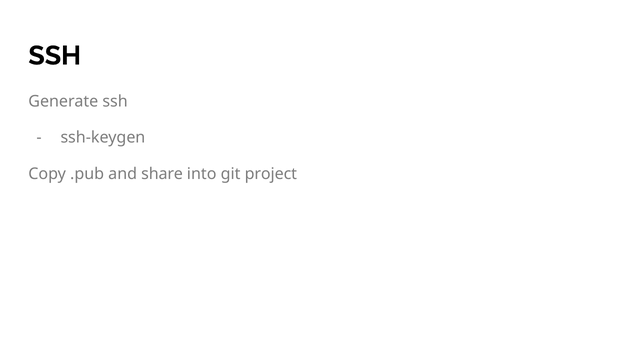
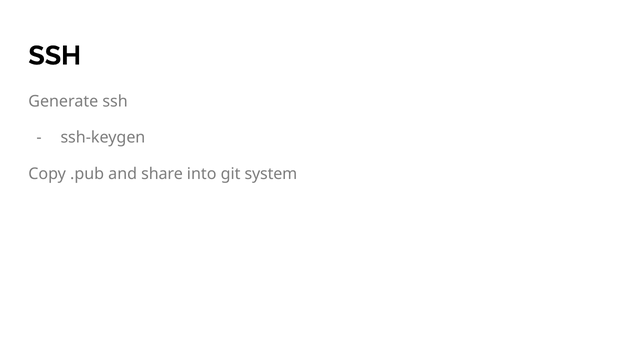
project: project -> system (271, 174)
